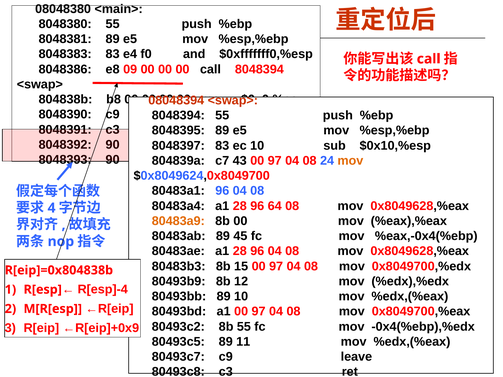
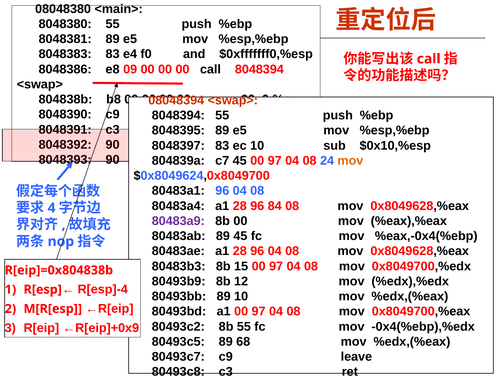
c7 43: 43 -> 45 (240, 161)
64: 64 -> 84 (275, 206)
80483a9 colour: orange -> purple (178, 221)
11: 11 -> 68 (243, 342)
